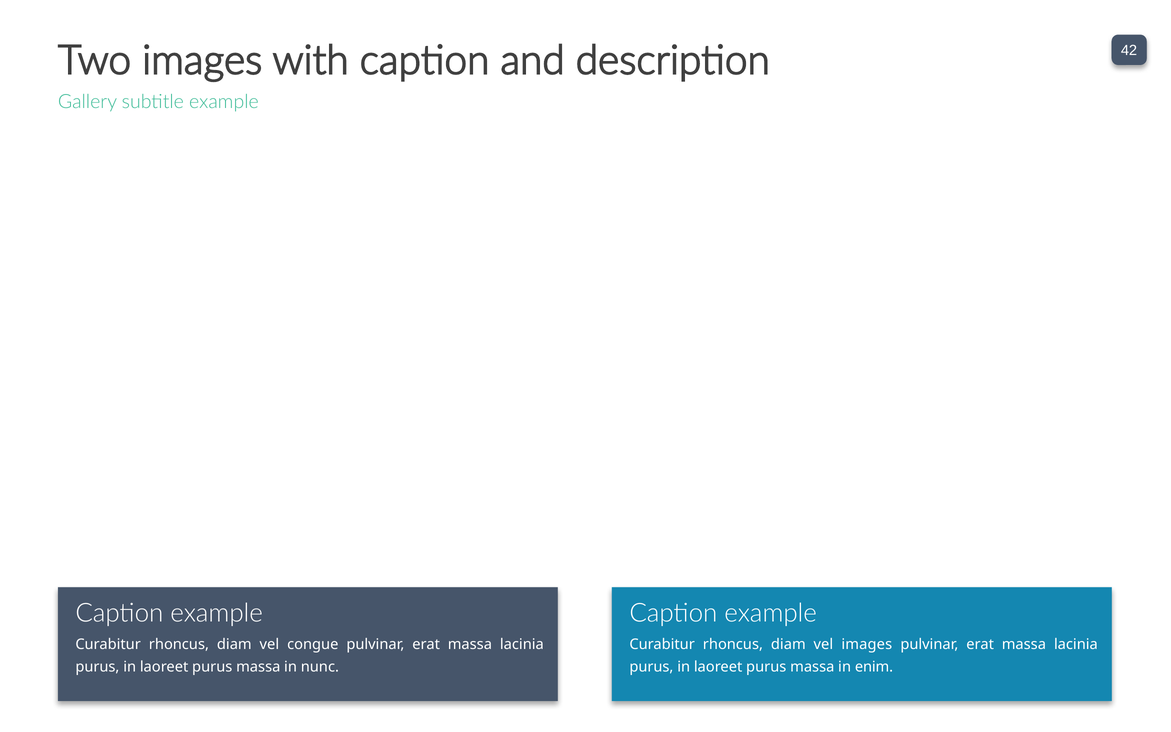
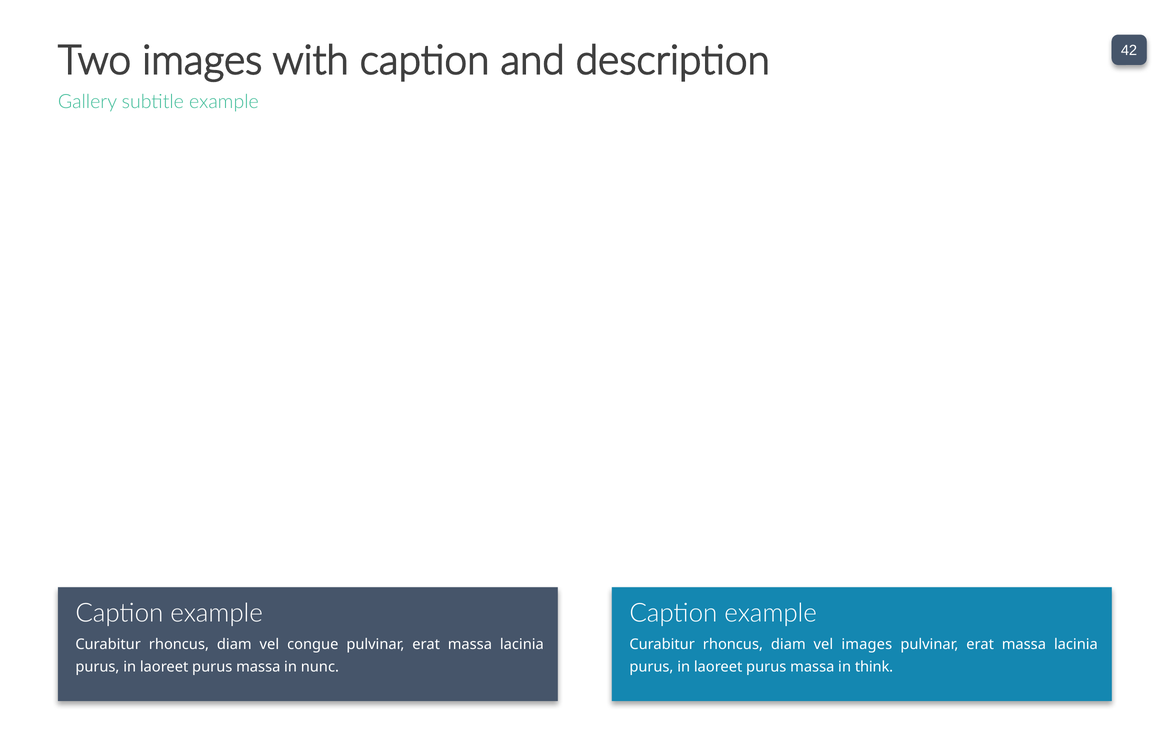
enim: enim -> think (874, 667)
